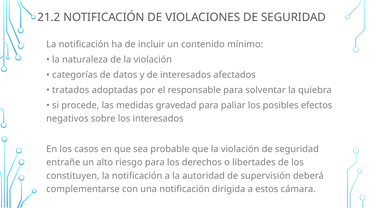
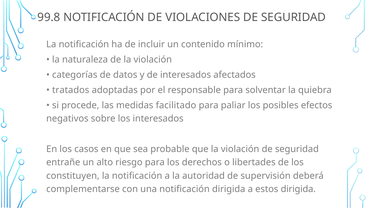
21.2: 21.2 -> 99.8 (49, 17)
gravedad: gravedad -> facilitado (176, 105)
estos cámara: cámara -> dirigida (298, 189)
